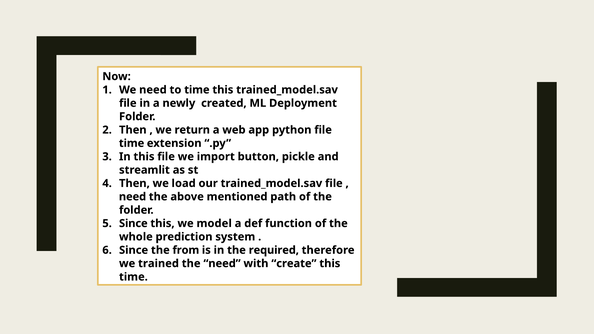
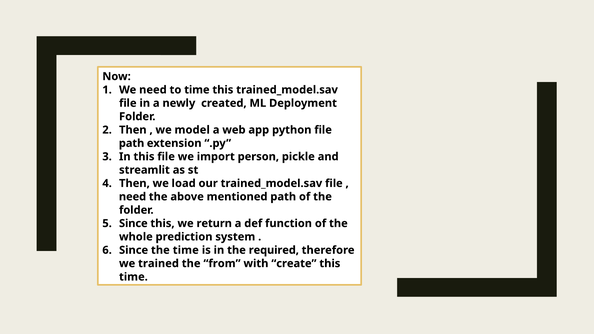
return: return -> model (192, 130)
time: time -> path (132, 143)
button: button -> person (258, 157)
model: model -> return (214, 223)
the from: from -> time (186, 250)
the need: need -> from (222, 264)
